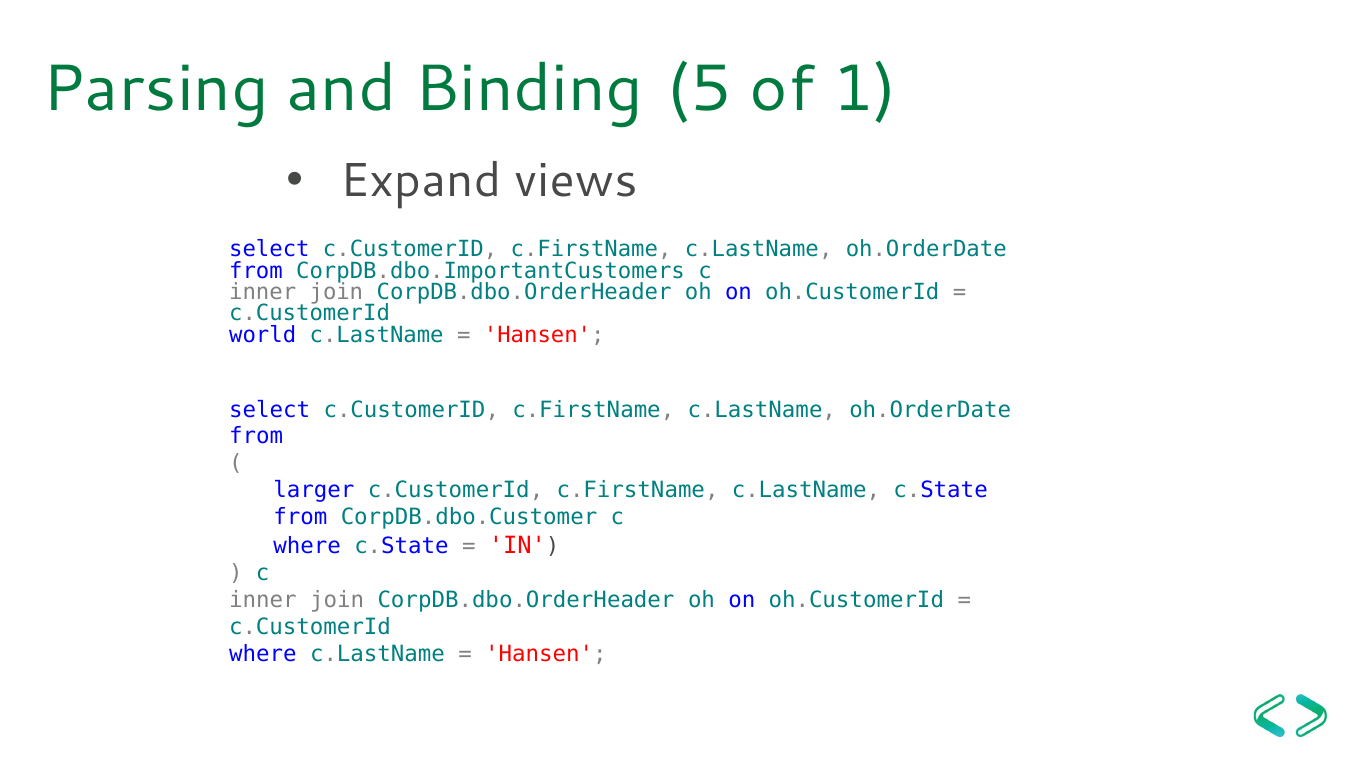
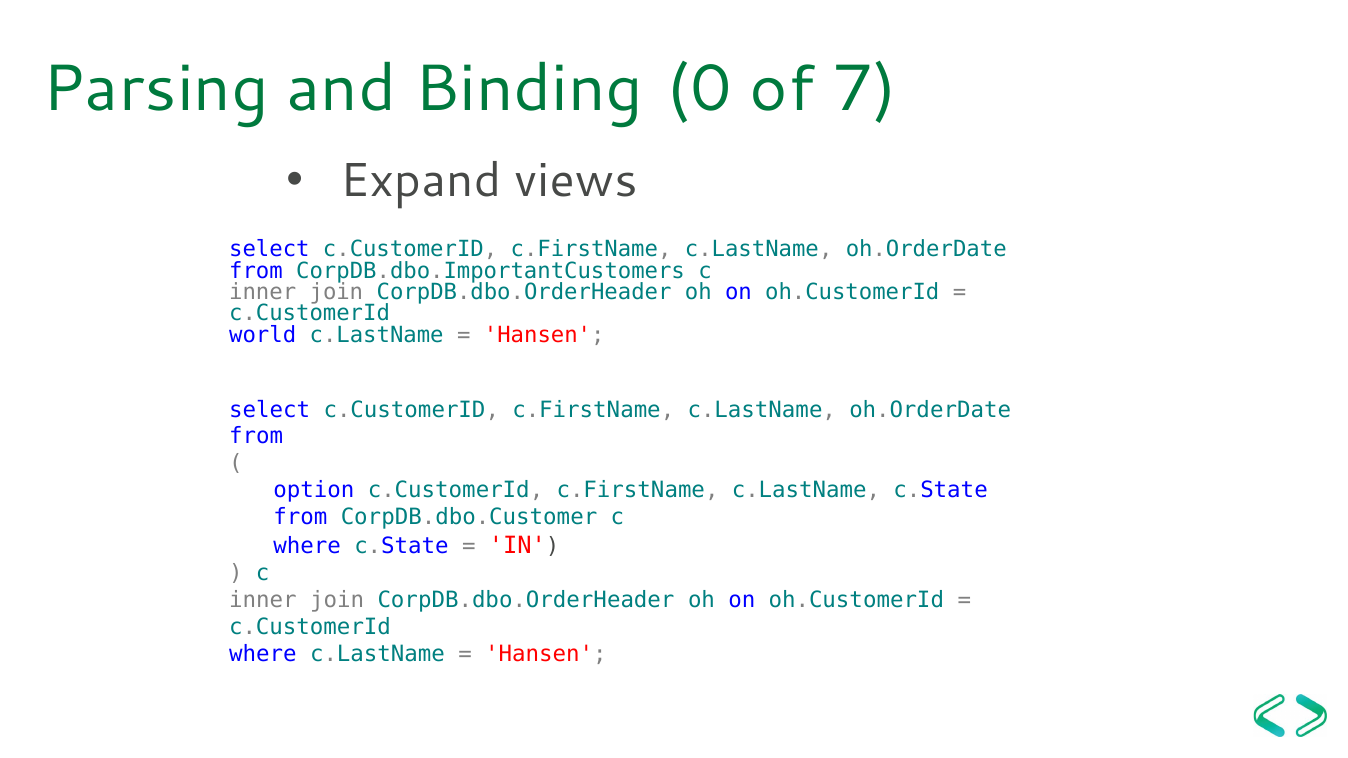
5: 5 -> 0 (699, 89)
1: 1 -> 7 (865, 89)
larger: larger -> option (314, 491)
